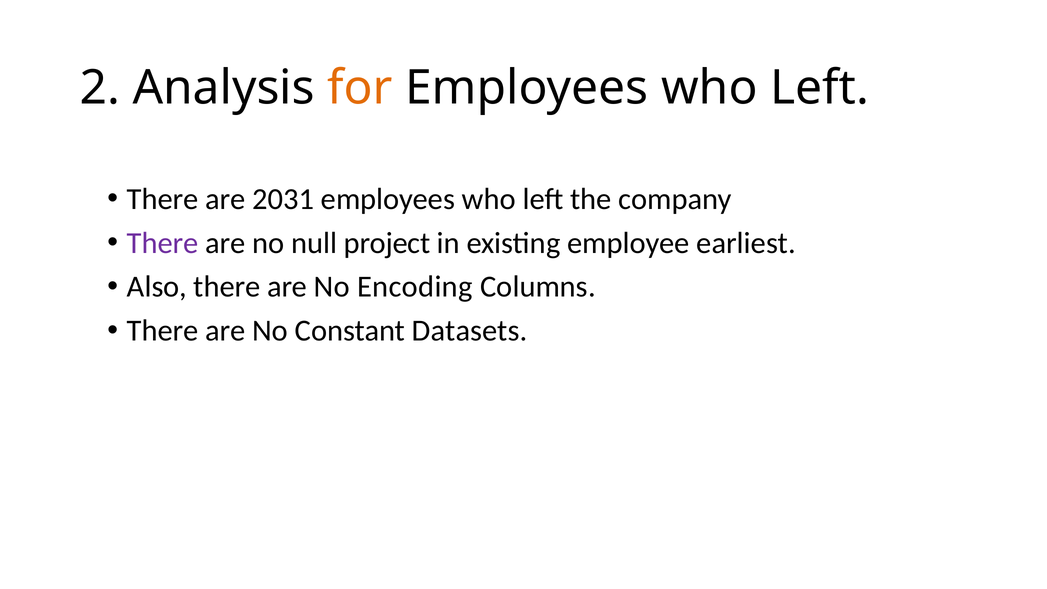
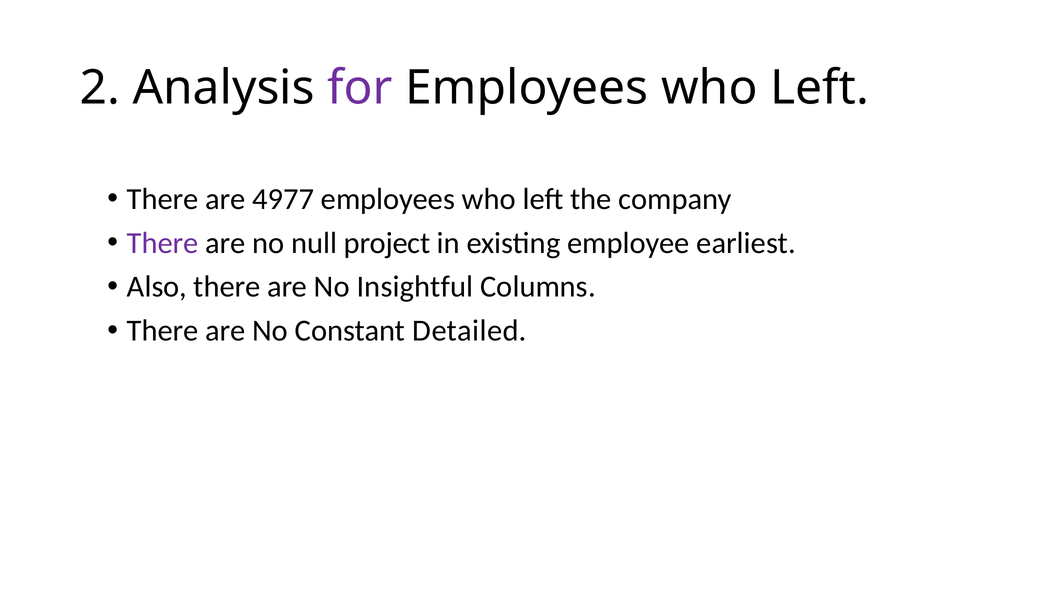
for colour: orange -> purple (360, 88)
2031: 2031 -> 4977 (283, 199)
Encoding: Encoding -> Insightful (415, 287)
Datasets: Datasets -> Detailed (469, 331)
